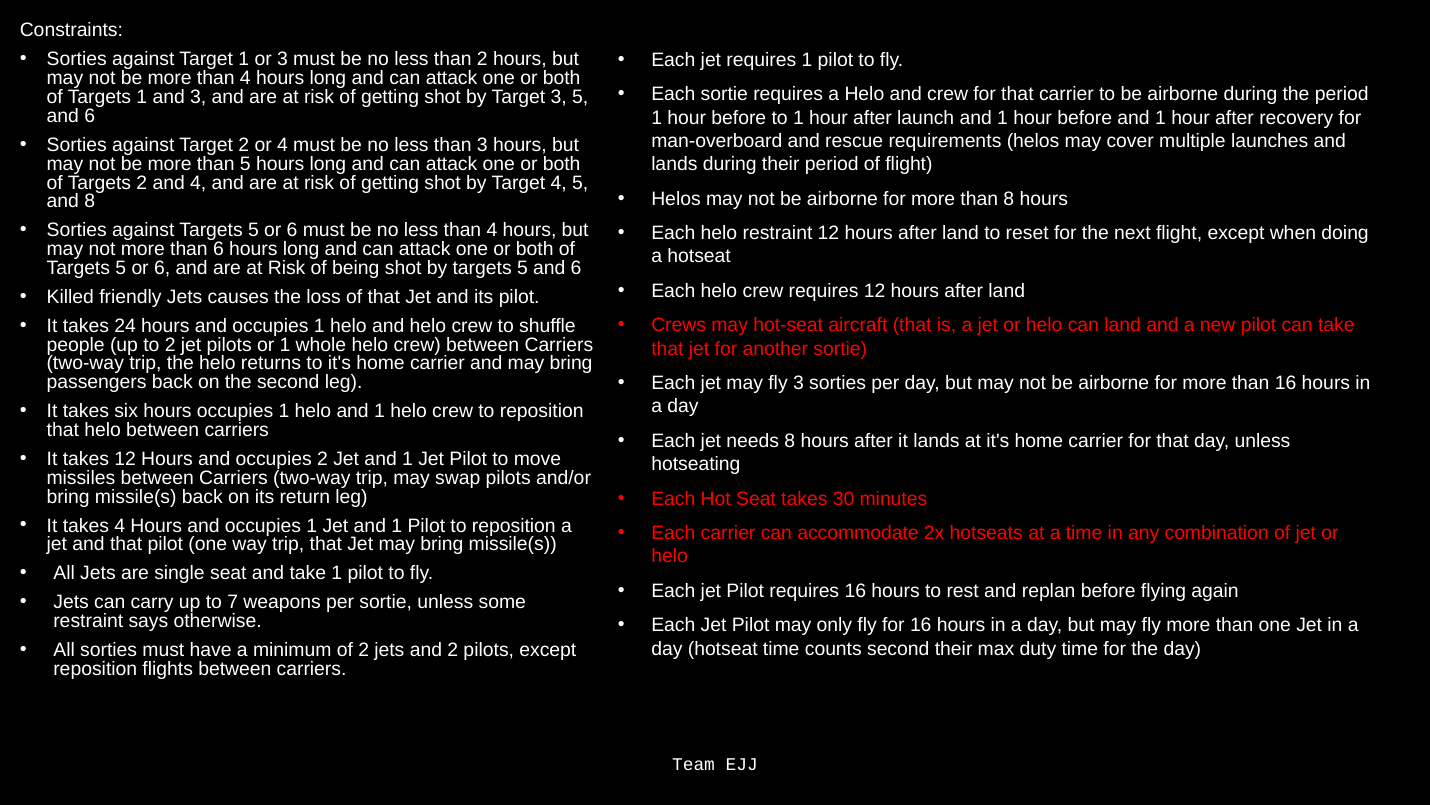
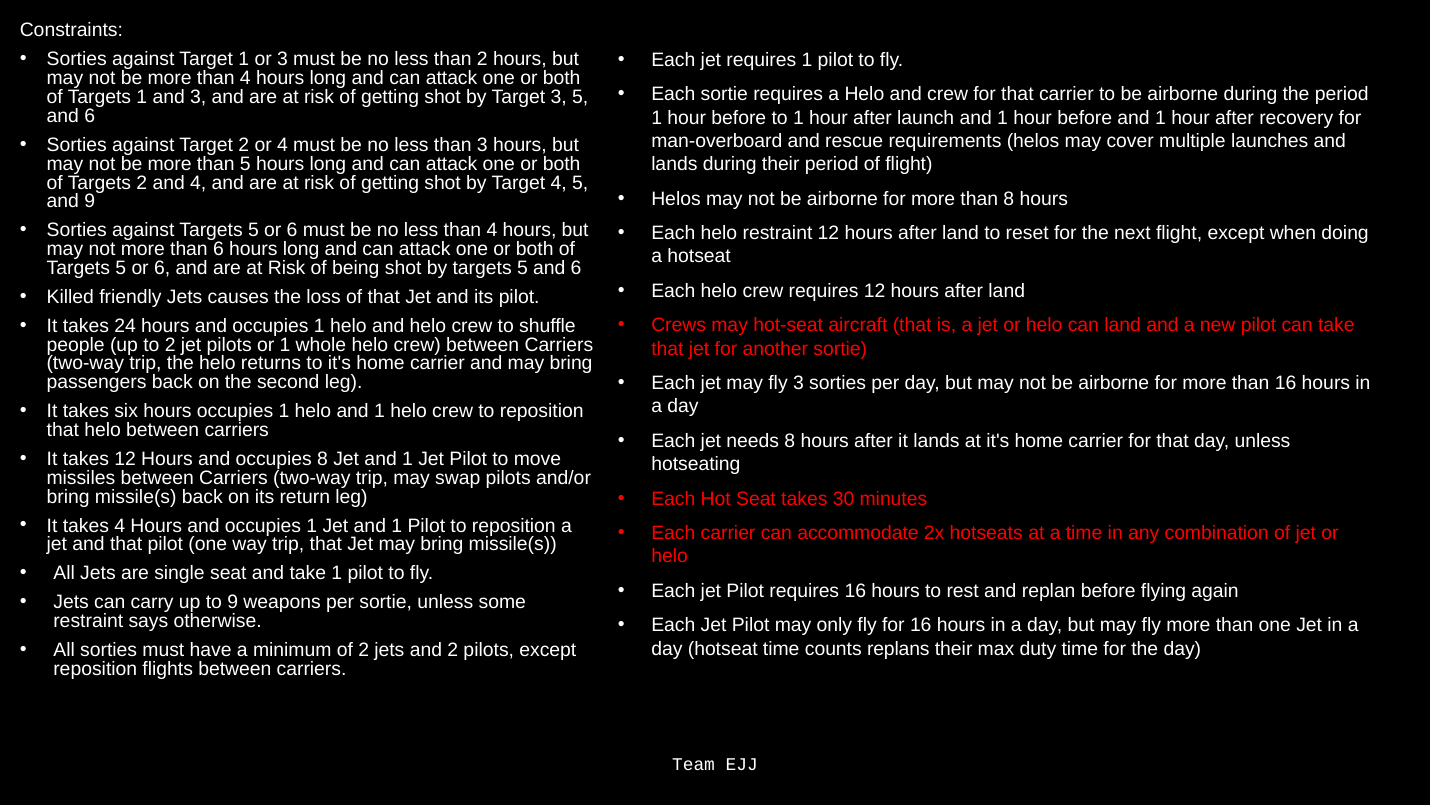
and 8: 8 -> 9 (90, 201)
occupies 2: 2 -> 8 (323, 459)
to 7: 7 -> 9 (233, 602)
counts second: second -> replans (898, 648)
